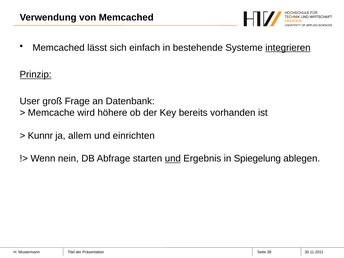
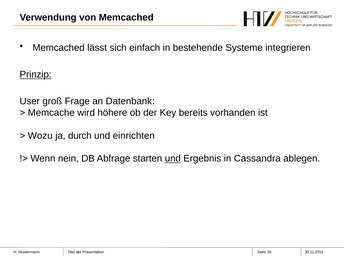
integrieren underline: present -> none (288, 48)
Kunnr: Kunnr -> Wozu (40, 136)
allem: allem -> durch (80, 136)
Spiegelung: Spiegelung -> Cassandra (257, 159)
